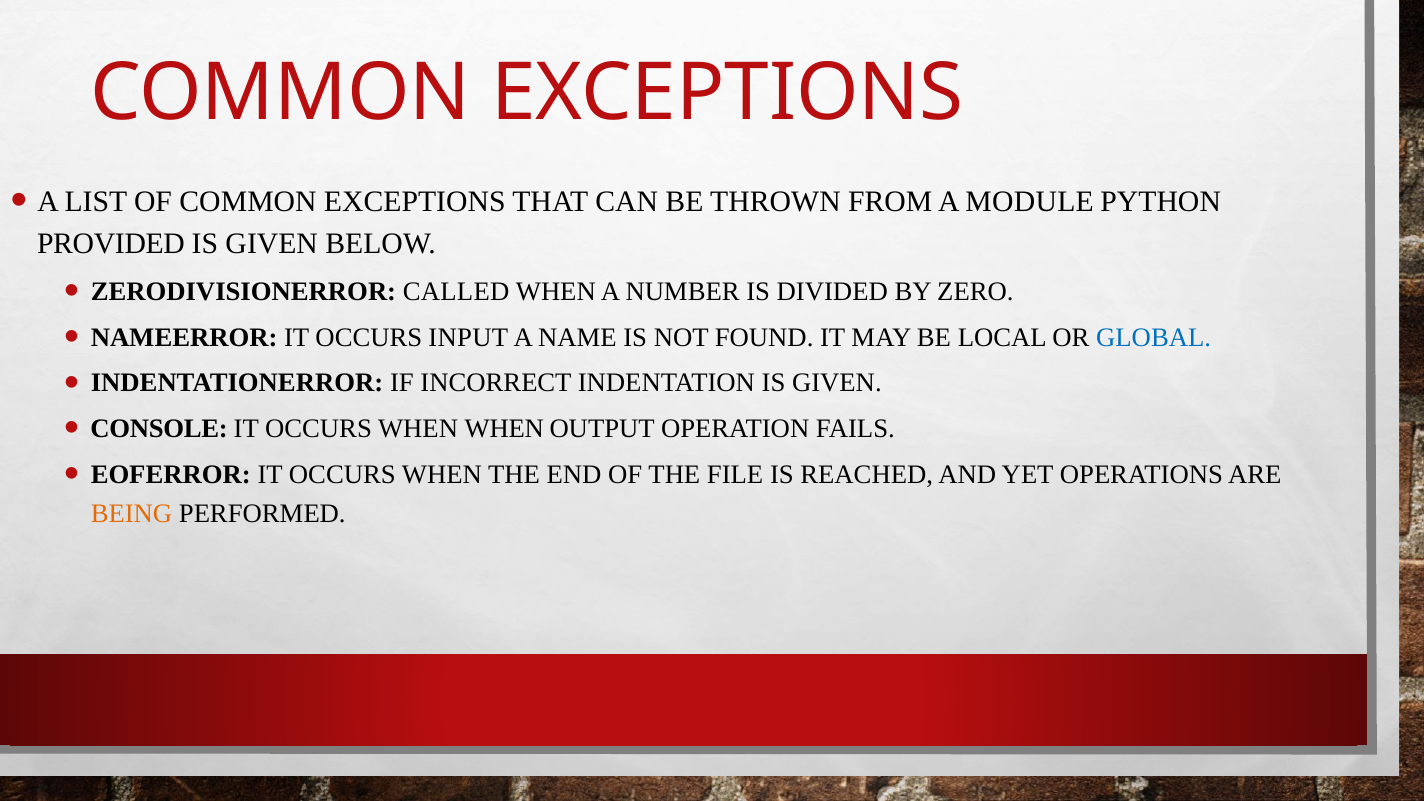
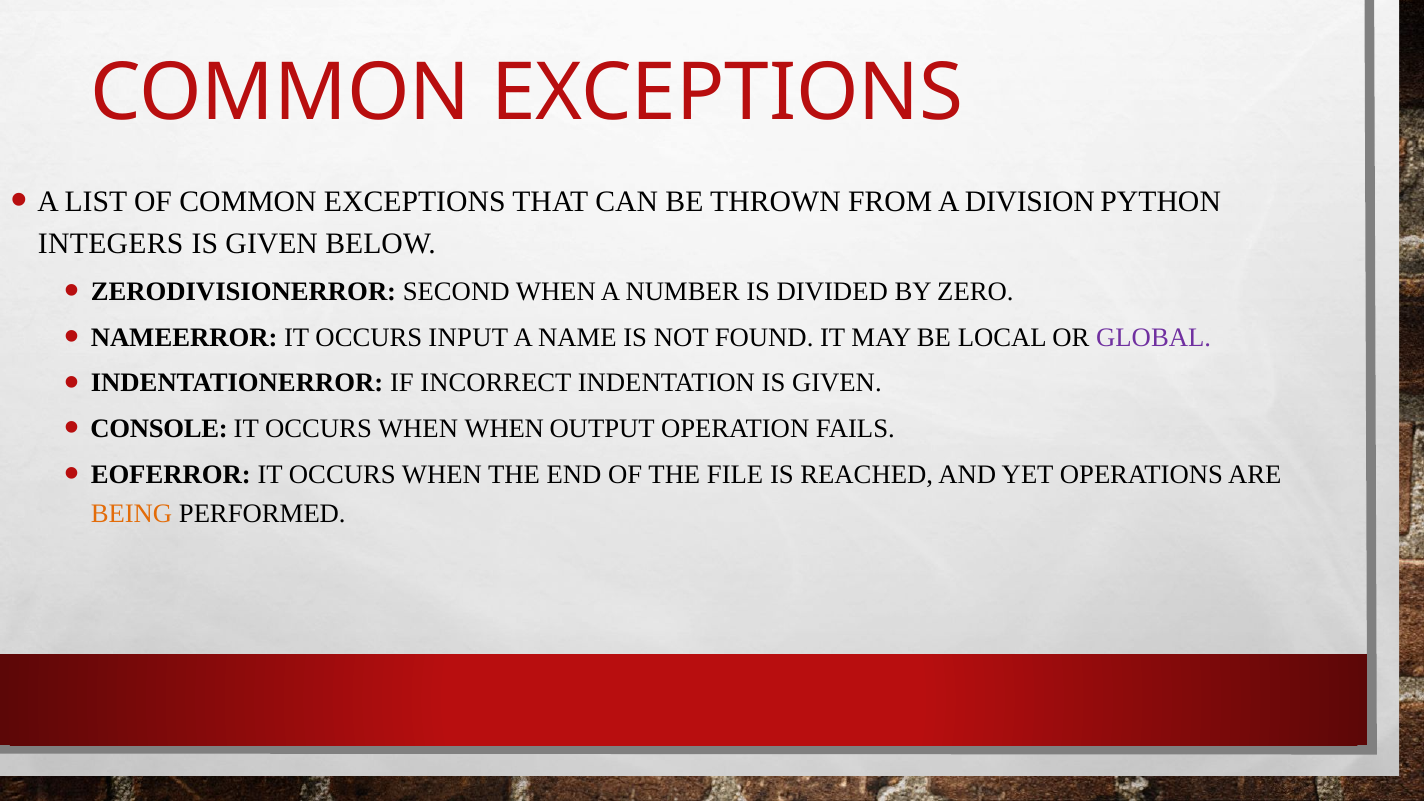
MODULE: MODULE -> DIVISION (1030, 201)
PROVIDED: PROVIDED -> INTEGERS (111, 244)
CALLED: CALLED -> SECOND (456, 291)
GLOBAL colour: blue -> purple (1154, 337)
